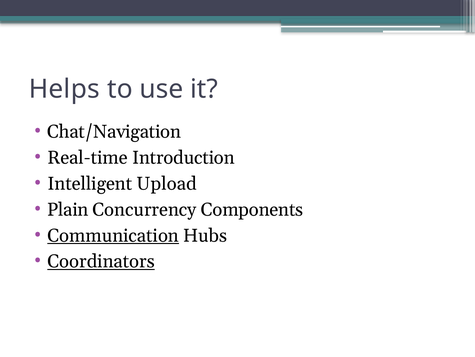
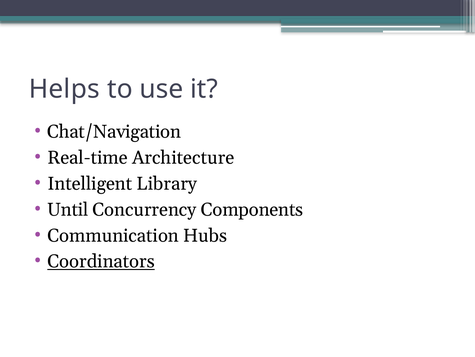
Introduction: Introduction -> Architecture (183, 157)
Upload: Upload -> Library (167, 183)
Plain: Plain -> Until (68, 209)
Communication underline: present -> none (113, 235)
